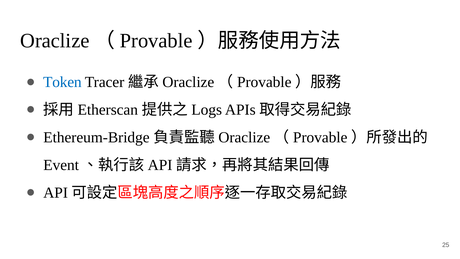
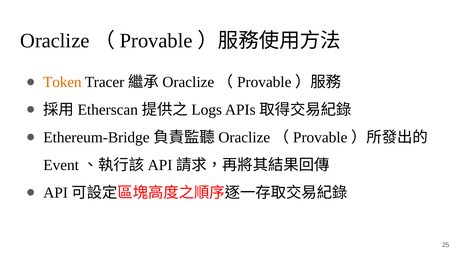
Token colour: blue -> orange (62, 82)
